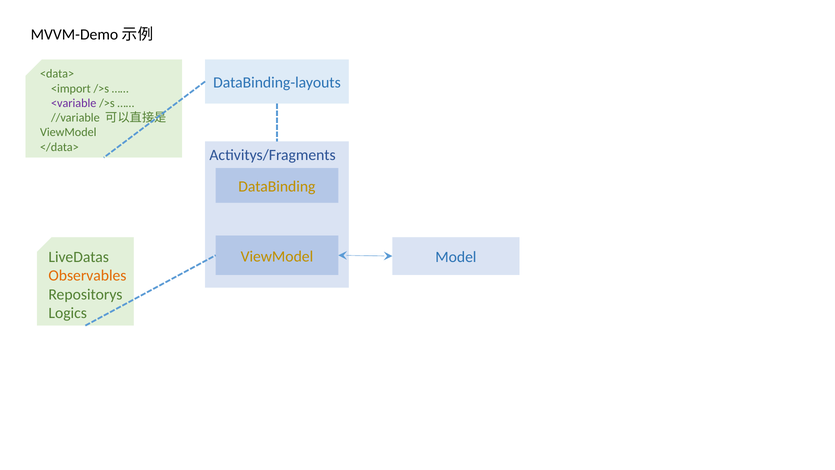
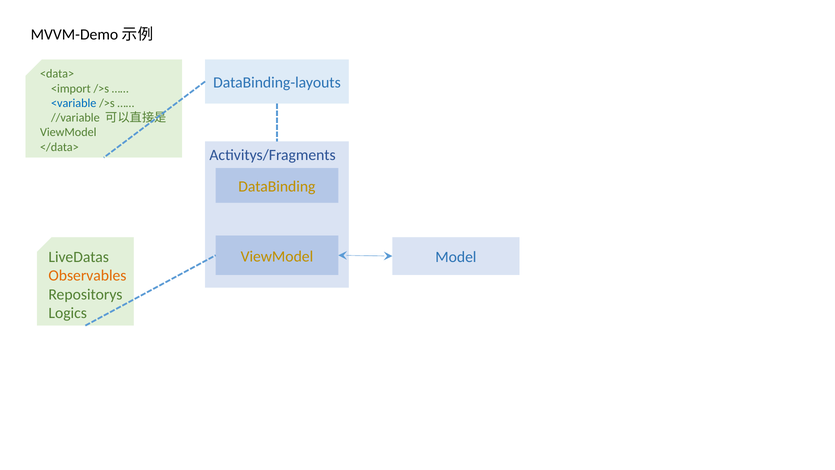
<variable colour: purple -> blue (74, 103)
